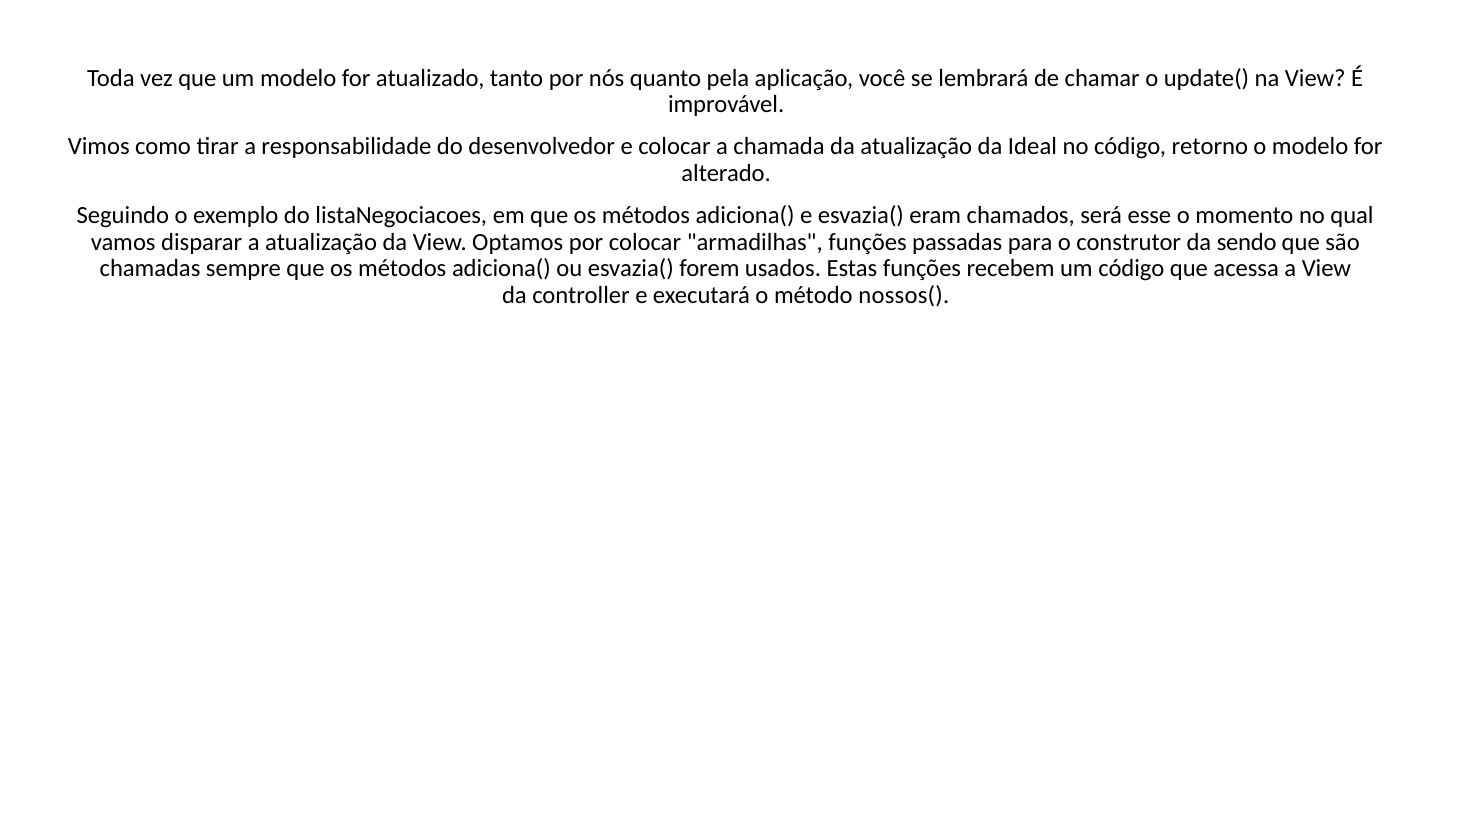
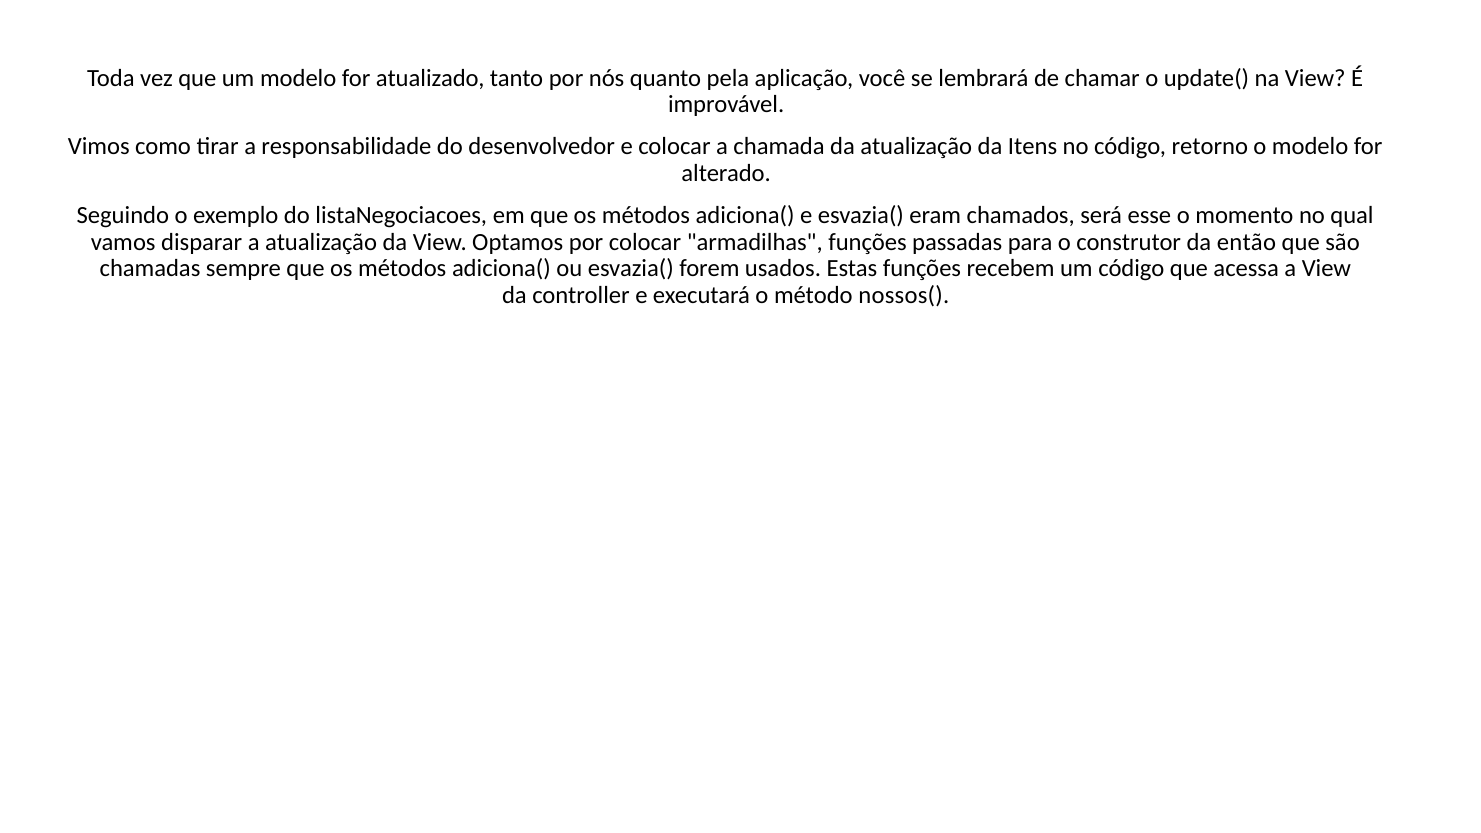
Ideal: Ideal -> Itens (1033, 147)
sendo: sendo -> então (1246, 242)
